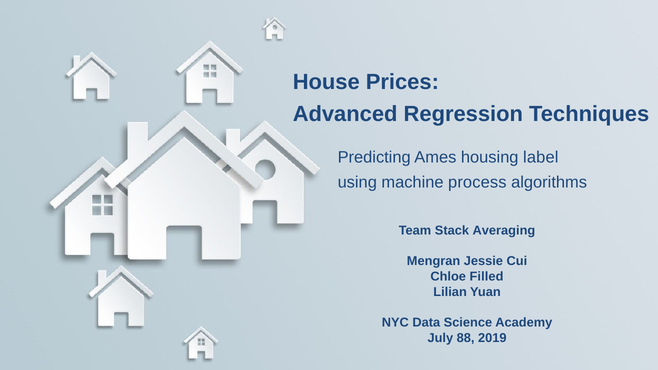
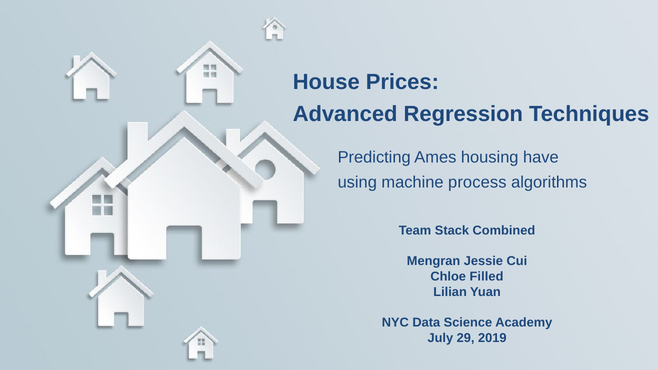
label: label -> have (541, 157)
Averaging: Averaging -> Combined (504, 231)
88: 88 -> 29 (466, 338)
